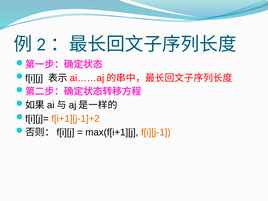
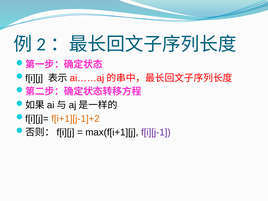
f[i][j-1 colour: orange -> purple (156, 132)
